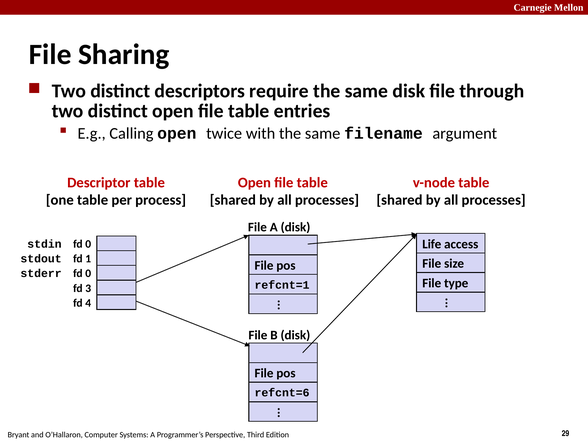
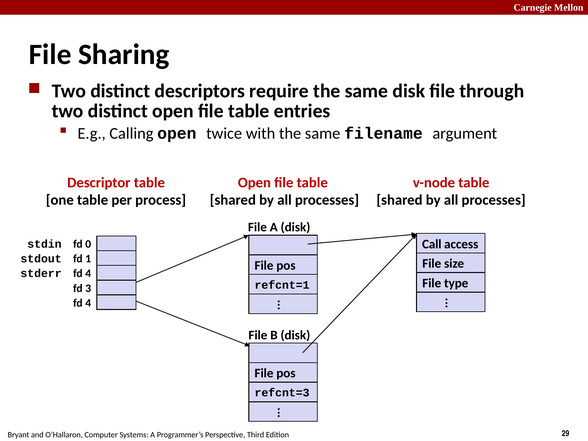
Life: Life -> Call (432, 244)
0: 0 -> 4 (88, 274)
refcnt=6: refcnt=6 -> refcnt=3 (282, 393)
